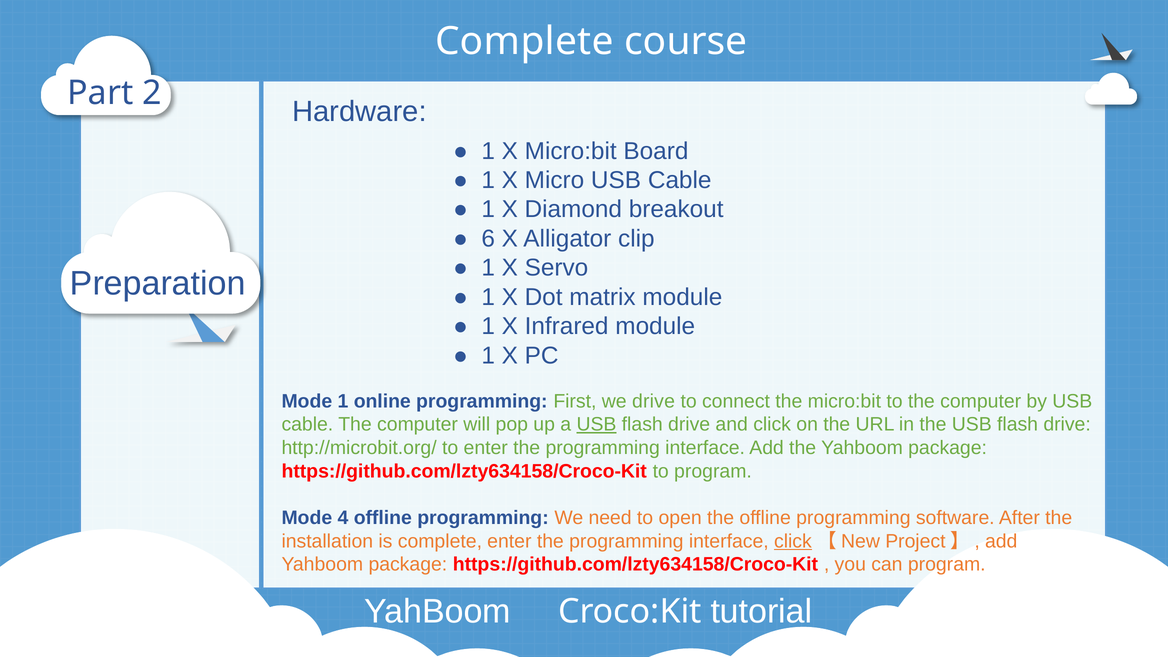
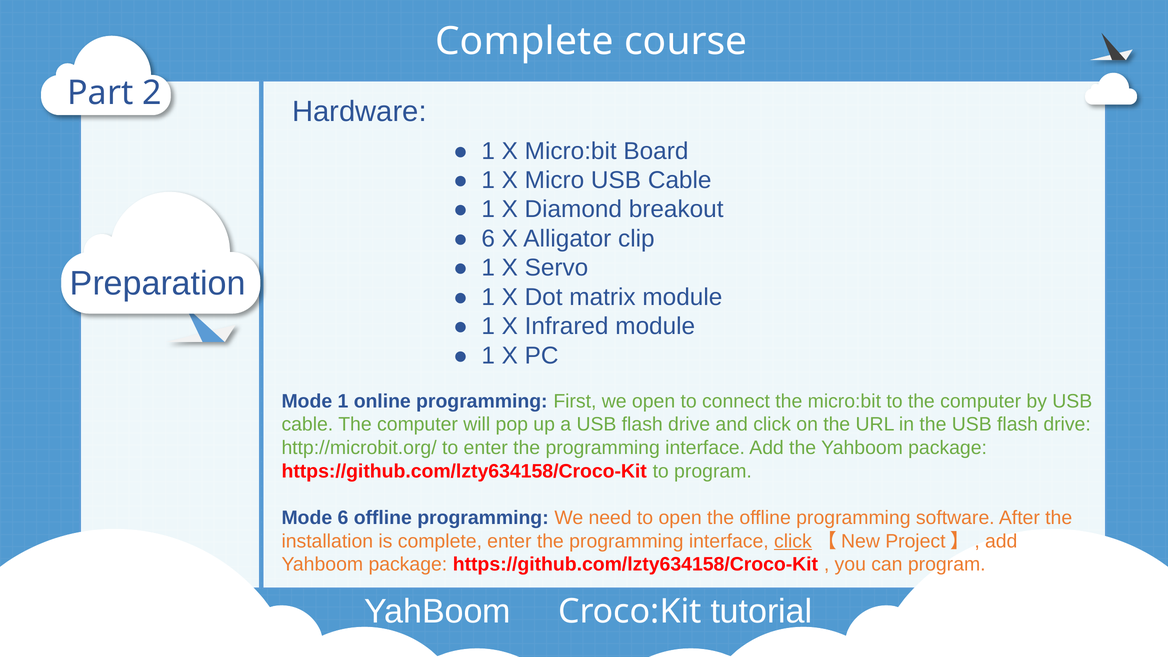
we drive: drive -> open (654, 401)
USB underline: present -> none (596, 424)
Mode 4: 4 -> 6 (343, 518)
